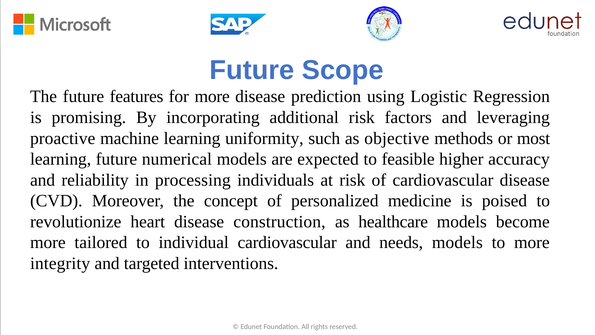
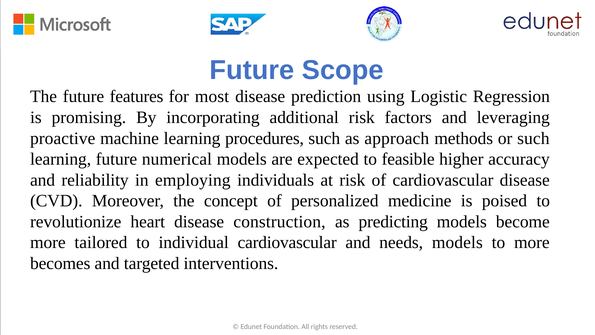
for more: more -> most (212, 97)
uniformity: uniformity -> procedures (264, 138)
objective: objective -> approach (397, 138)
or most: most -> such (533, 138)
processing: processing -> employing (193, 180)
healthcare: healthcare -> predicting (393, 222)
integrity: integrity -> becomes (60, 263)
